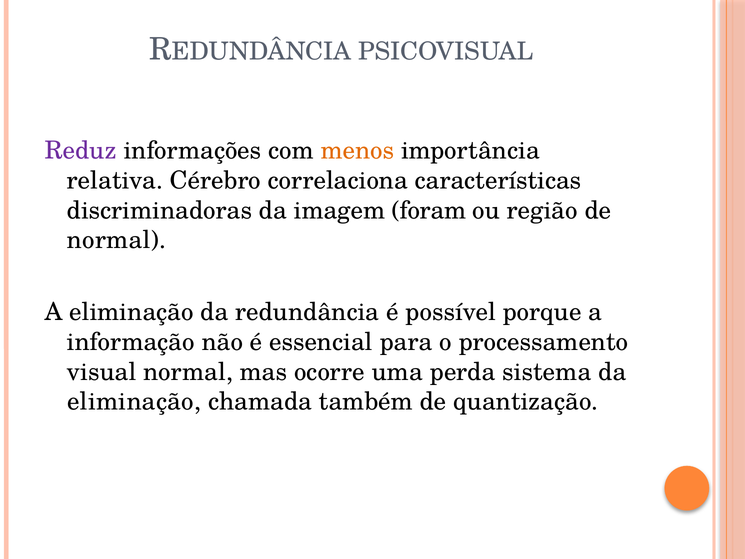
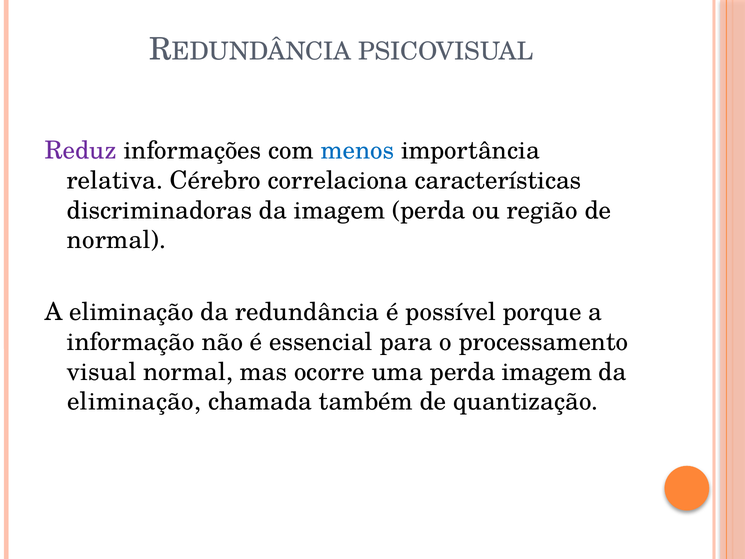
menos colour: orange -> blue (358, 151)
imagem foram: foram -> perda (429, 210)
perda sistema: sistema -> imagem (547, 372)
